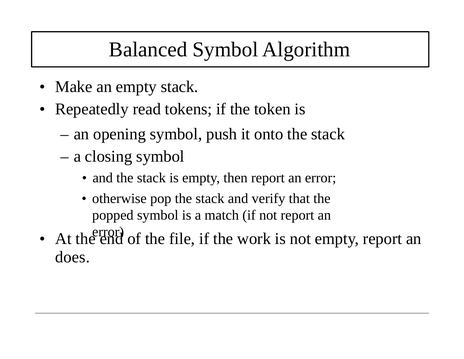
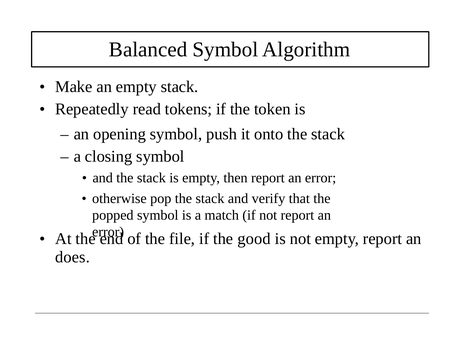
work: work -> good (254, 239)
